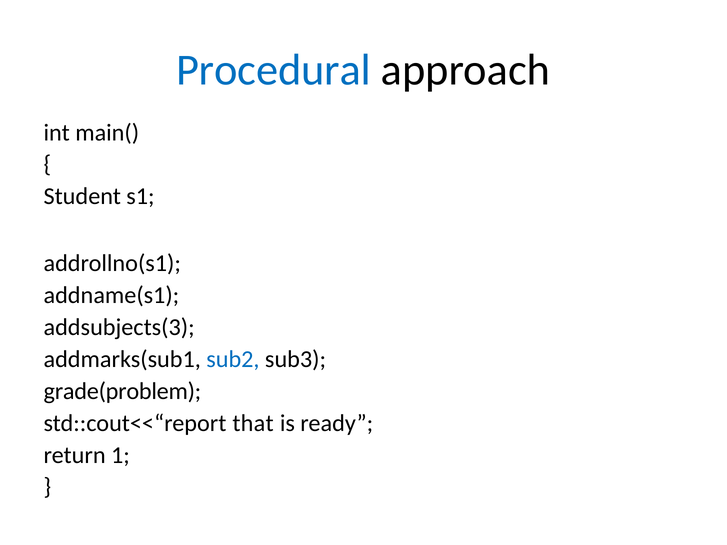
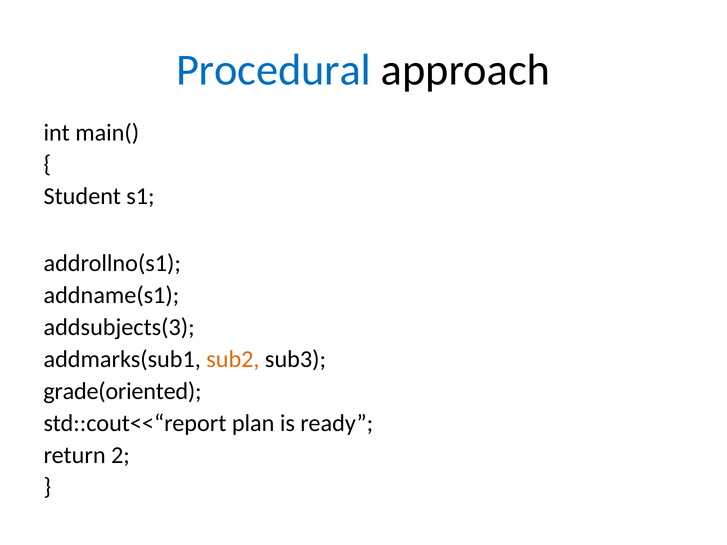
sub2 colour: blue -> orange (233, 359)
grade(problem: grade(problem -> grade(oriented (122, 391)
that: that -> plan (253, 423)
1: 1 -> 2 (120, 455)
